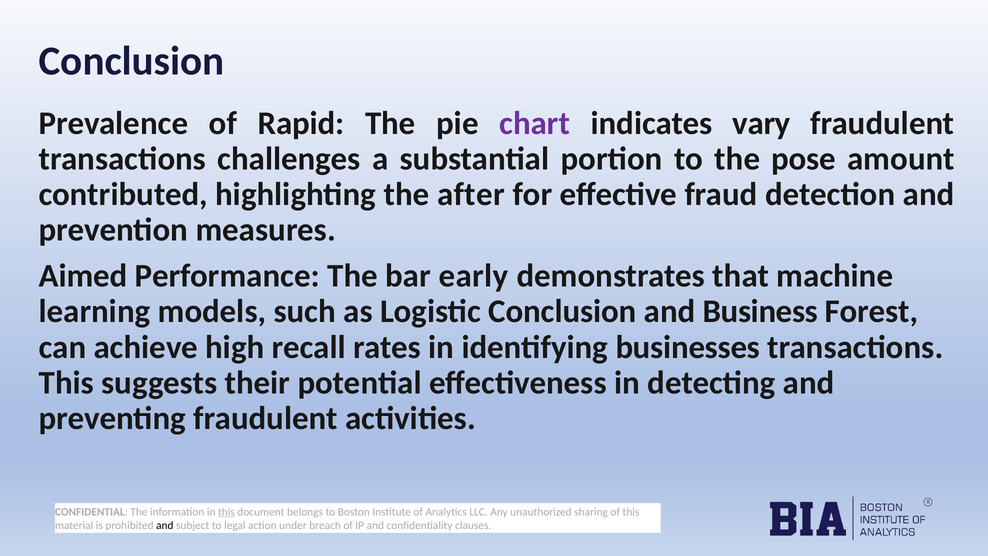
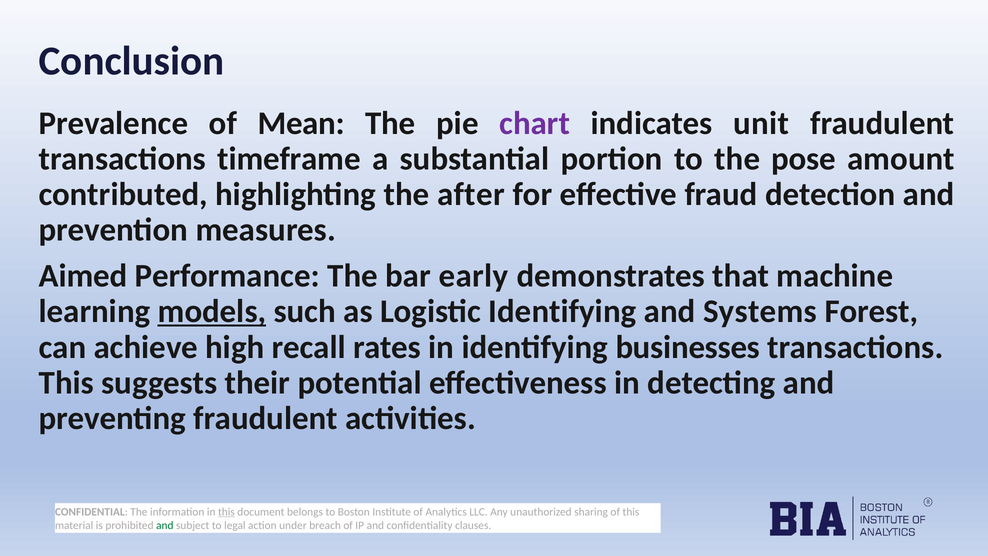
Rapid: Rapid -> Mean (301, 123)
vary: vary -> unit (761, 123)
challenges: challenges -> timeframe (289, 159)
models underline: none -> present (212, 311)
Logistic Conclusion: Conclusion -> Identifying (562, 311)
Business: Business -> Systems (760, 311)
and colour: black -> green (165, 525)
